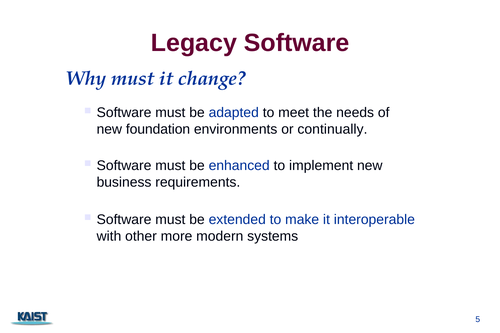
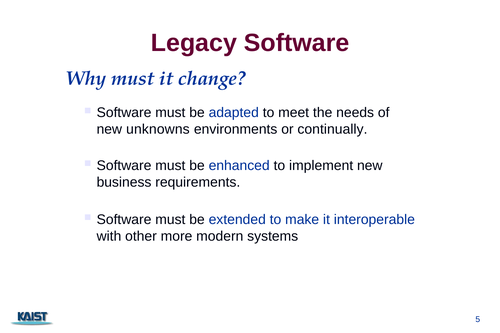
foundation: foundation -> unknowns (158, 130)
